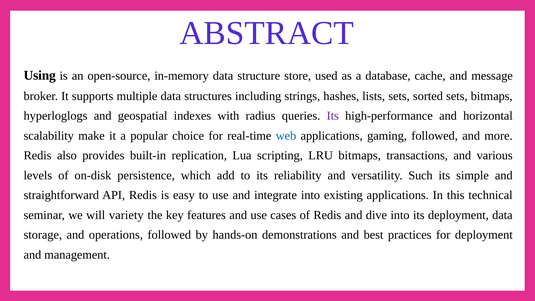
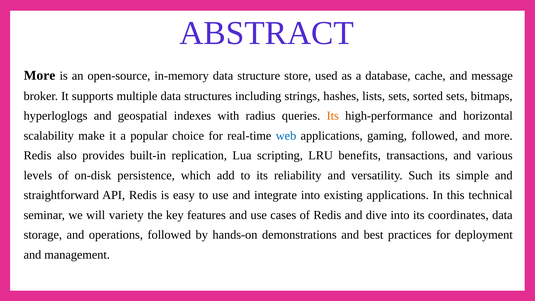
Using: Using -> More (40, 76)
Its colour: purple -> orange (333, 116)
LRU bitmaps: bitmaps -> benefits (360, 156)
its deployment: deployment -> coordinates (458, 215)
